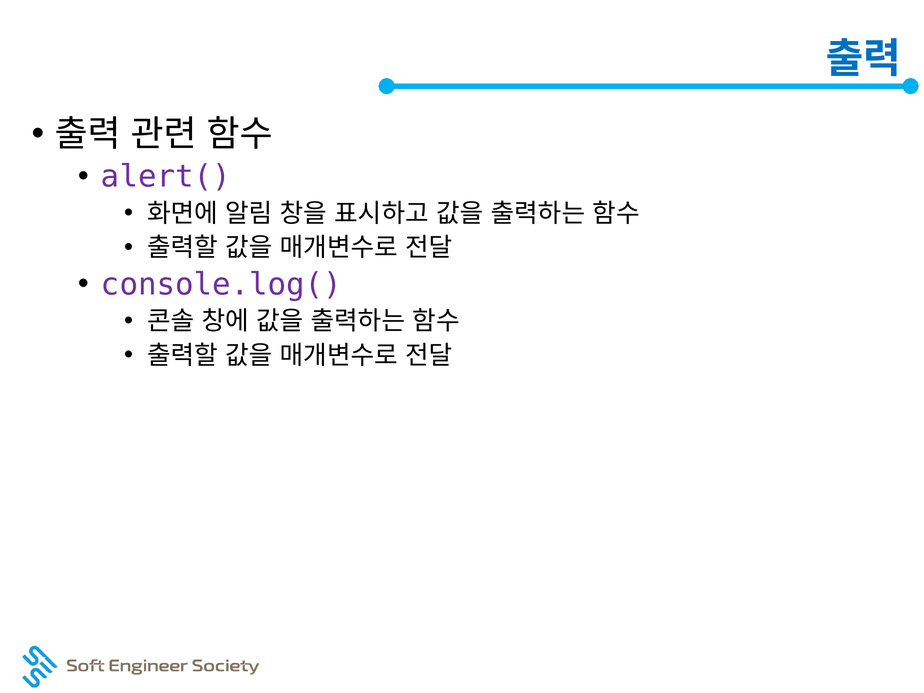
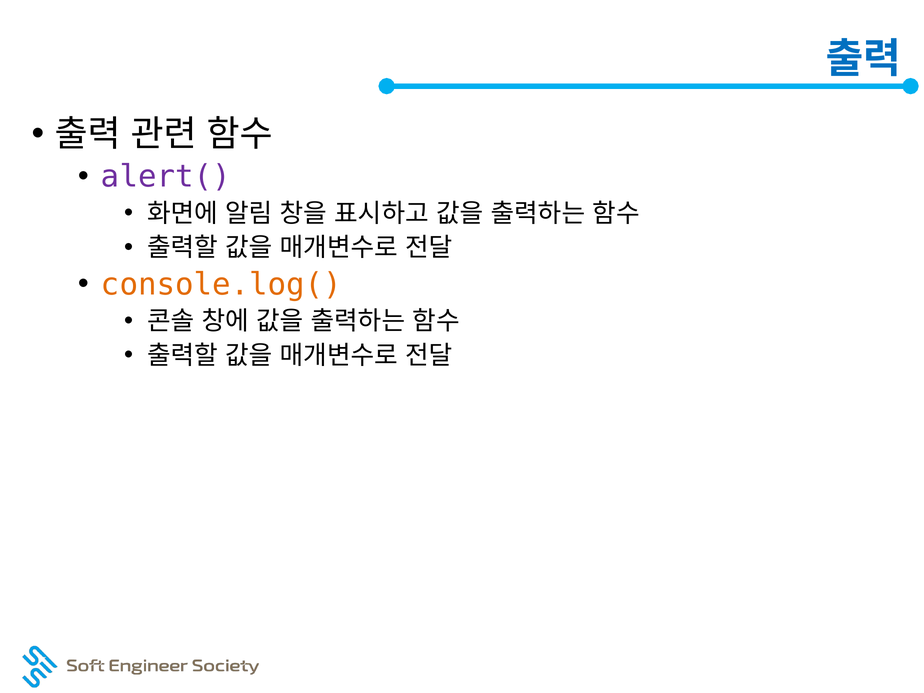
console.log( colour: purple -> orange (221, 285)
